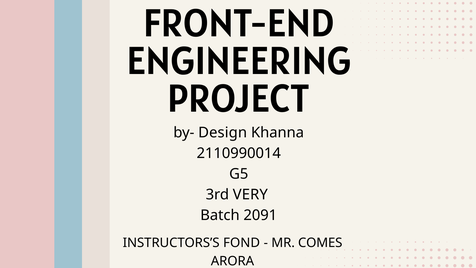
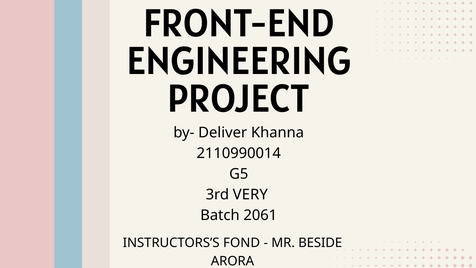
Design: Design -> Deliver (223, 133)
2091: 2091 -> 2061 (260, 215)
COMES: COMES -> BESIDE (320, 243)
